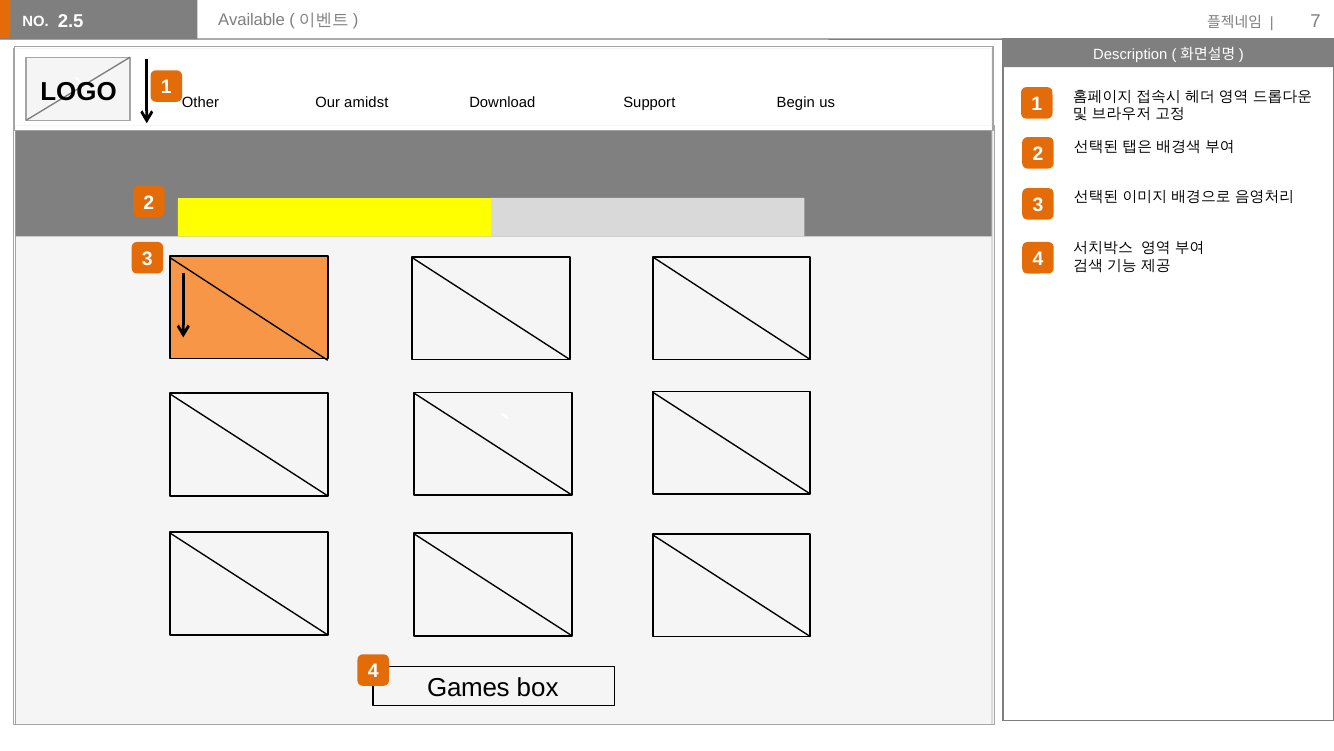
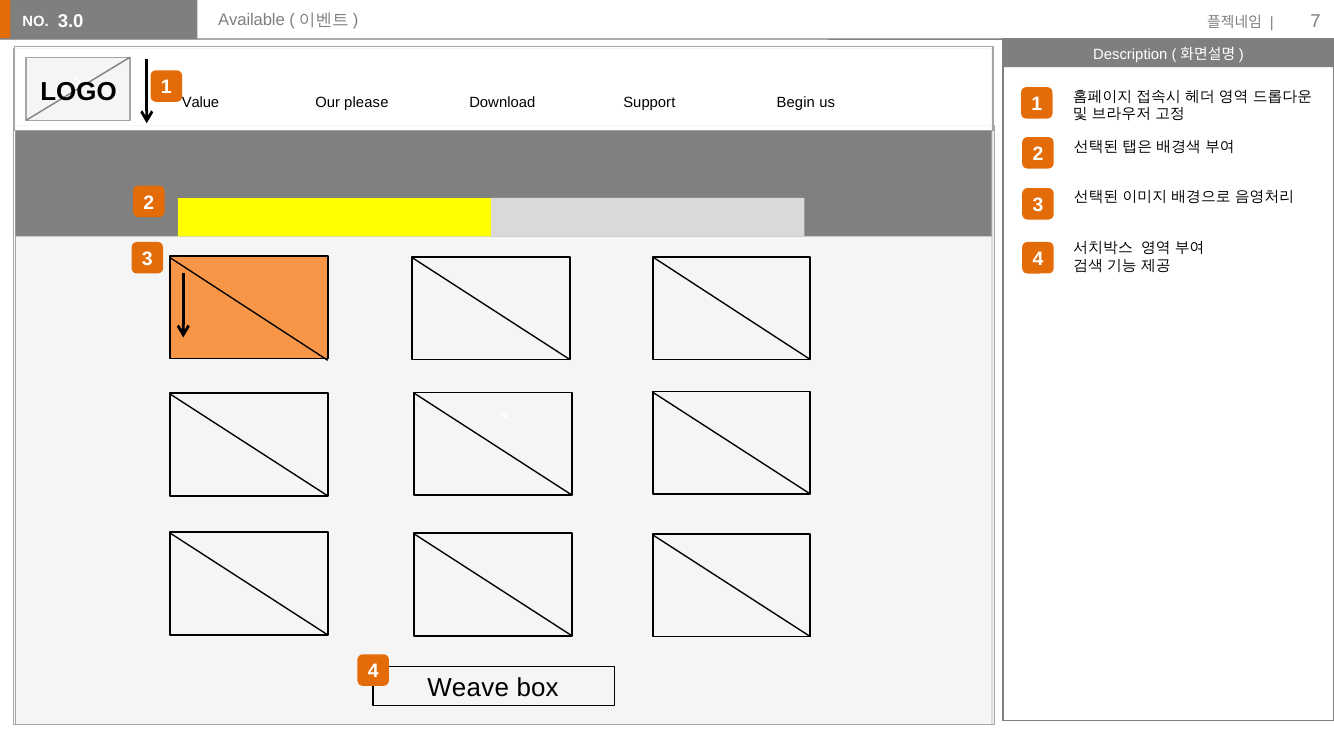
2.5: 2.5 -> 3.0 (71, 21)
Other: Other -> Value (201, 103)
amidst: amidst -> please (366, 103)
Games: Games -> Weave (468, 687)
